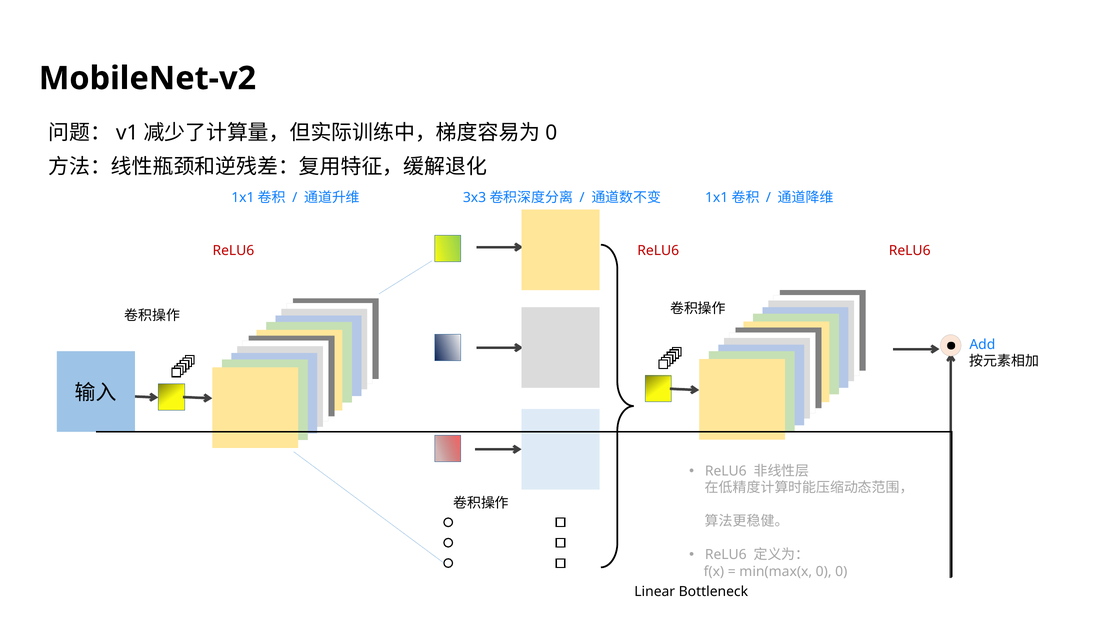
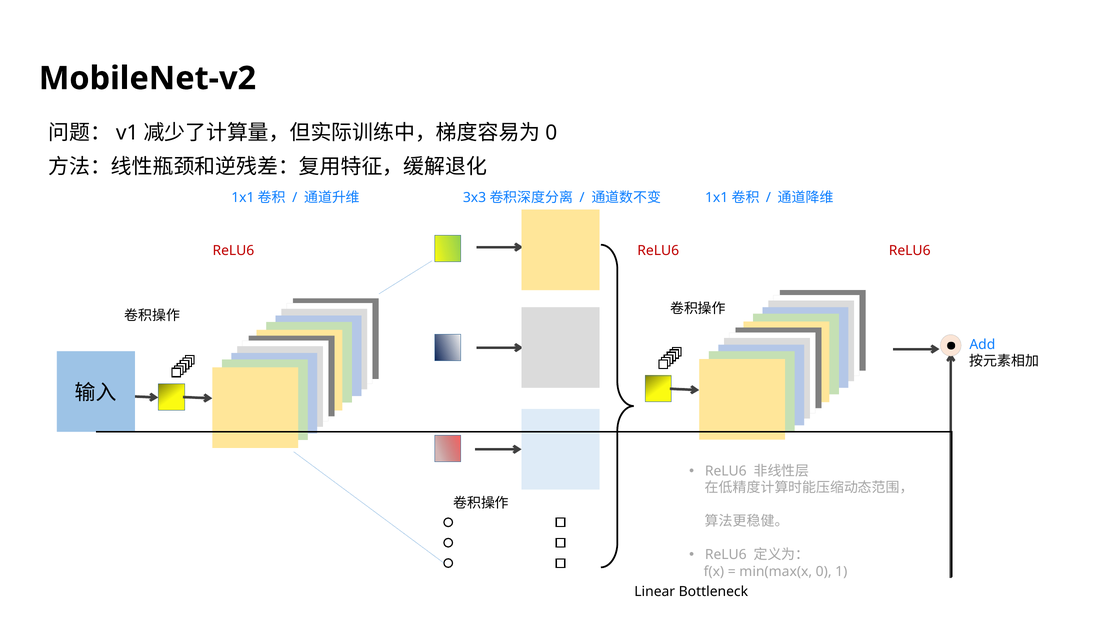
0 0: 0 -> 1 (841, 571)
